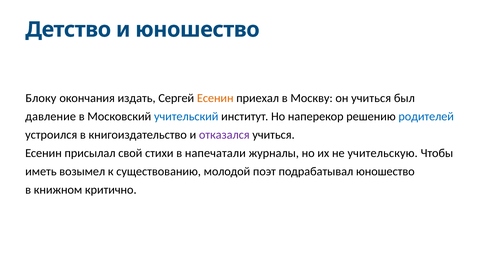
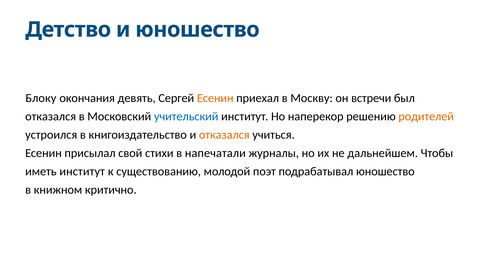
издать: издать -> девять (137, 98)
он учиться: учиться -> встречи (371, 98)
давление: давление -> отказался (51, 116)
родителей colour: blue -> orange (426, 116)
отказался colour: purple -> orange (224, 135)
учительскую: учительскую -> дальнейшем (383, 153)
иметь возымел: возымел -> институт (82, 171)
